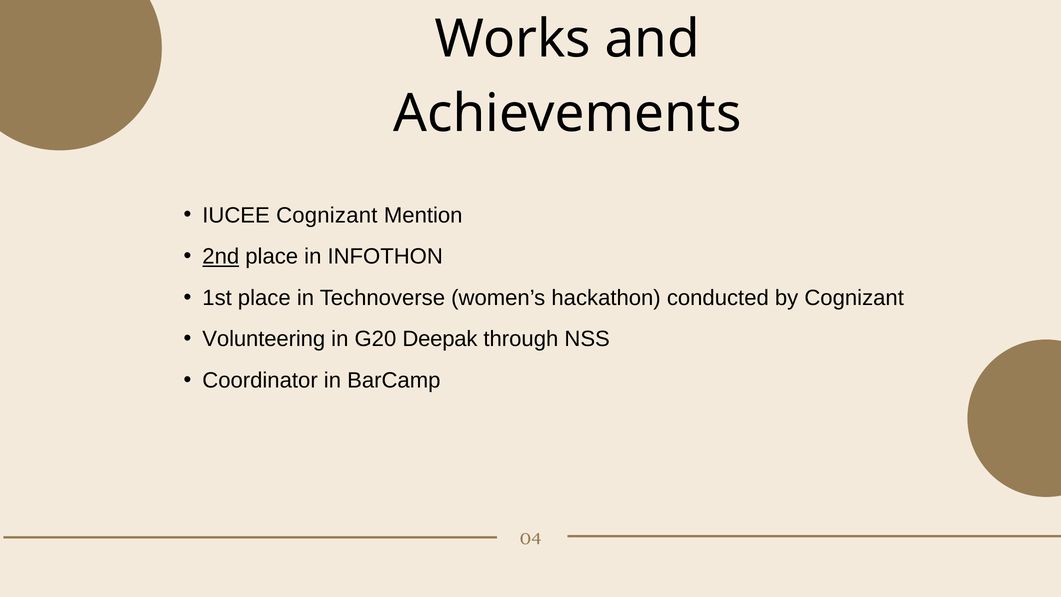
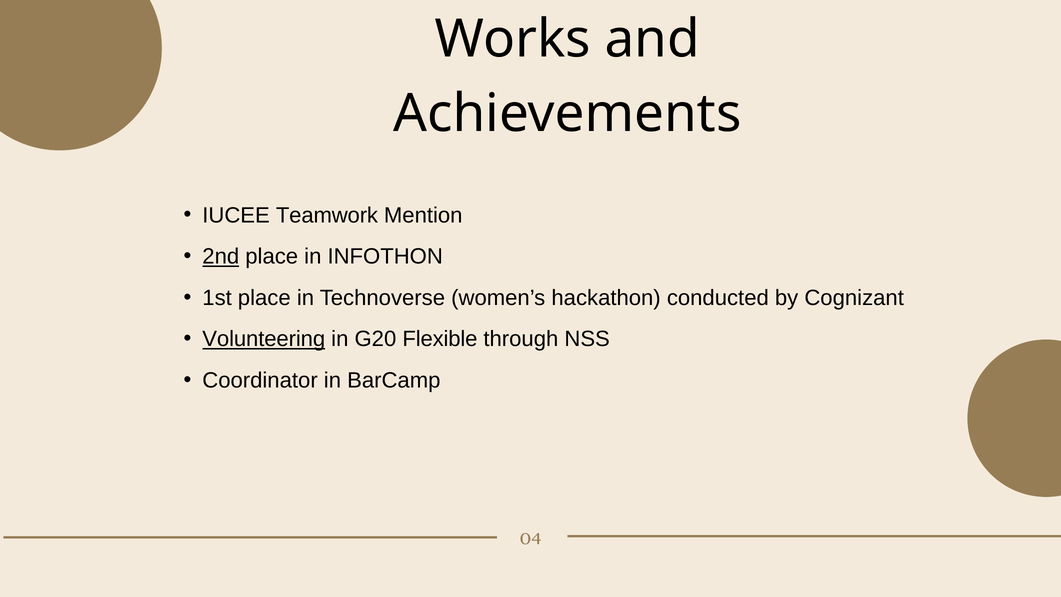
IUCEE Cognizant: Cognizant -> Teamwork (327, 215)
Volunteering underline: none -> present (264, 339)
Deepak: Deepak -> Flexible (440, 339)
